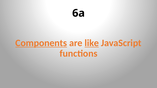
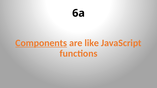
like underline: present -> none (92, 43)
